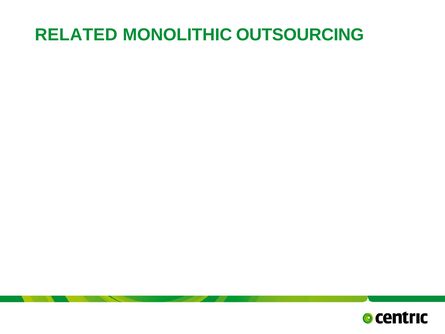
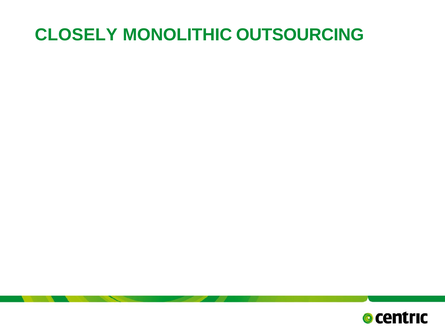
RELATED: RELATED -> CLOSELY (76, 35)
